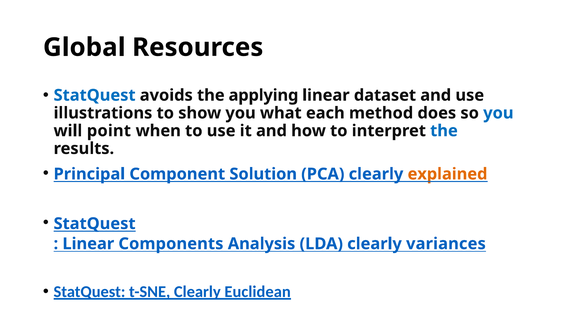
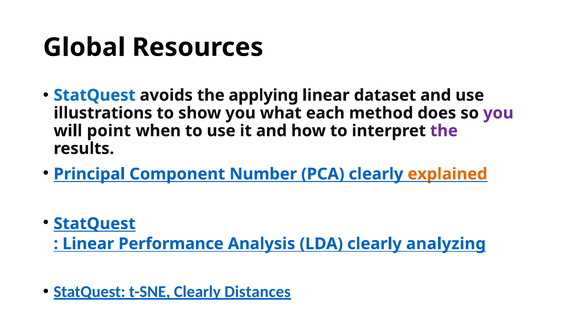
you colour: blue -> purple (498, 113)
the colour: blue -> purple (444, 131)
Solution: Solution -> Number (263, 174)
Components: Components -> Performance (171, 244)
variances: variances -> analyzing (446, 244)
Euclidean: Euclidean -> Distances (258, 292)
